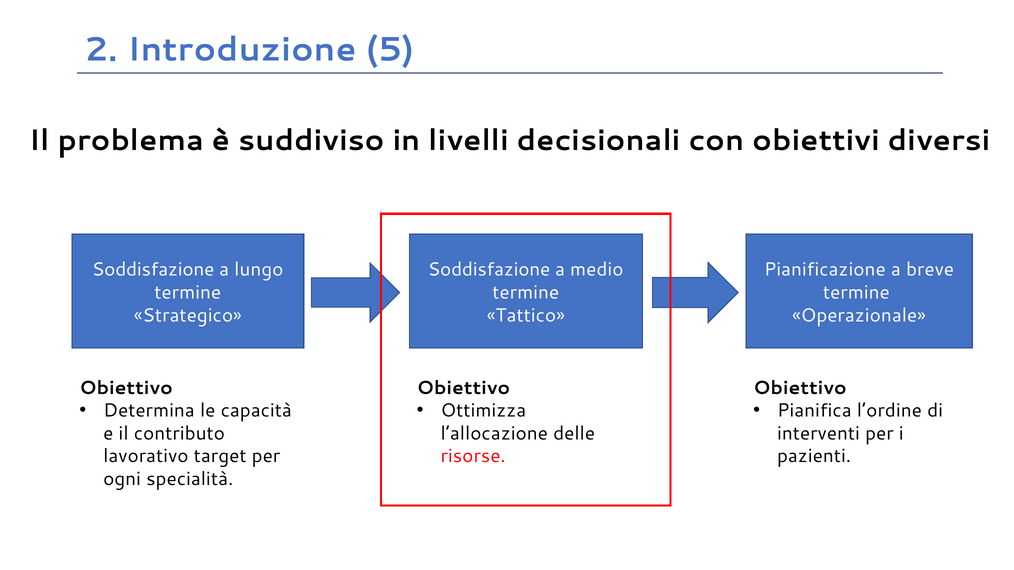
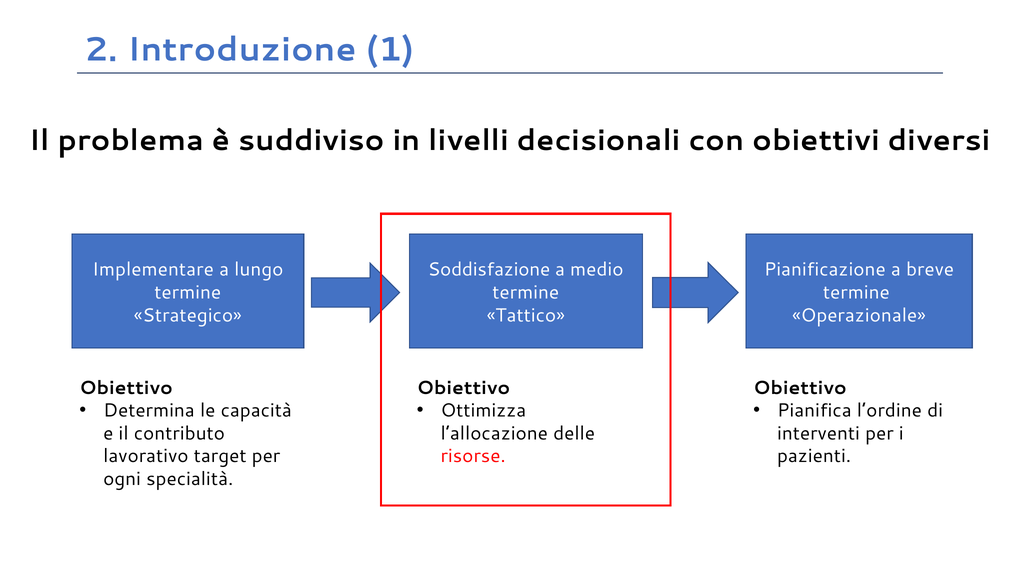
5: 5 -> 1 (390, 50)
Soddisfazione: Soddisfazione -> Implementare (153, 270)
